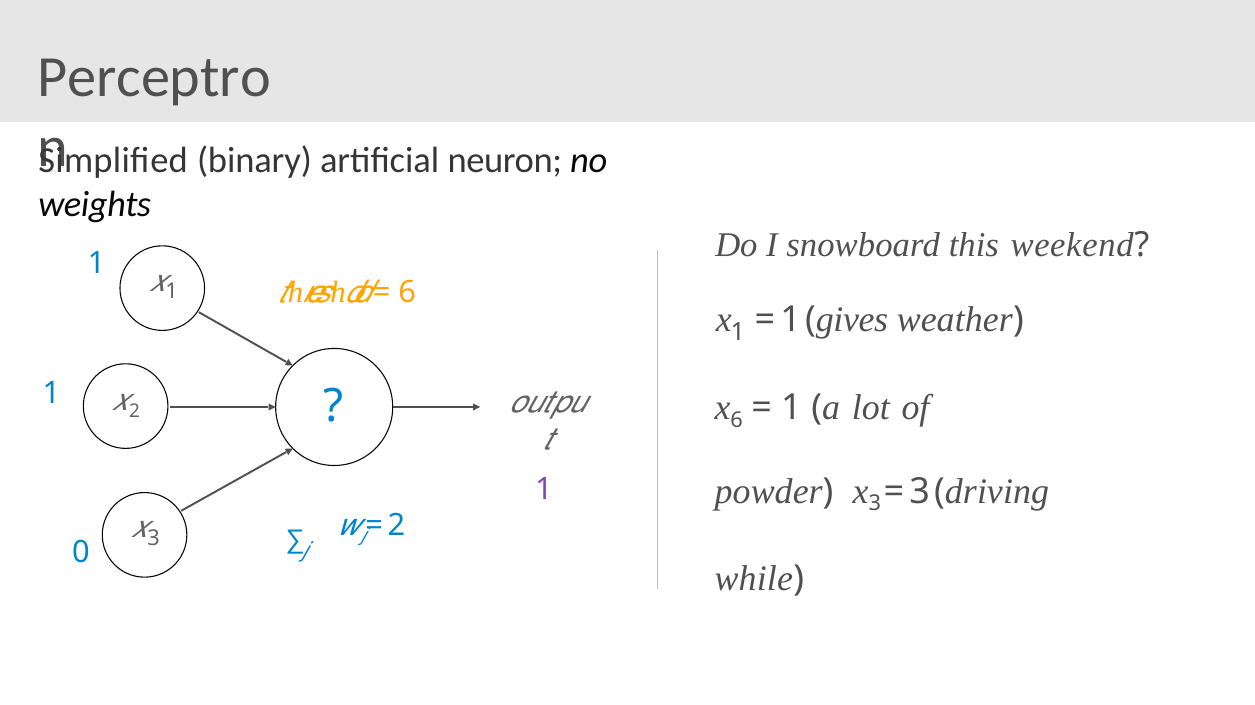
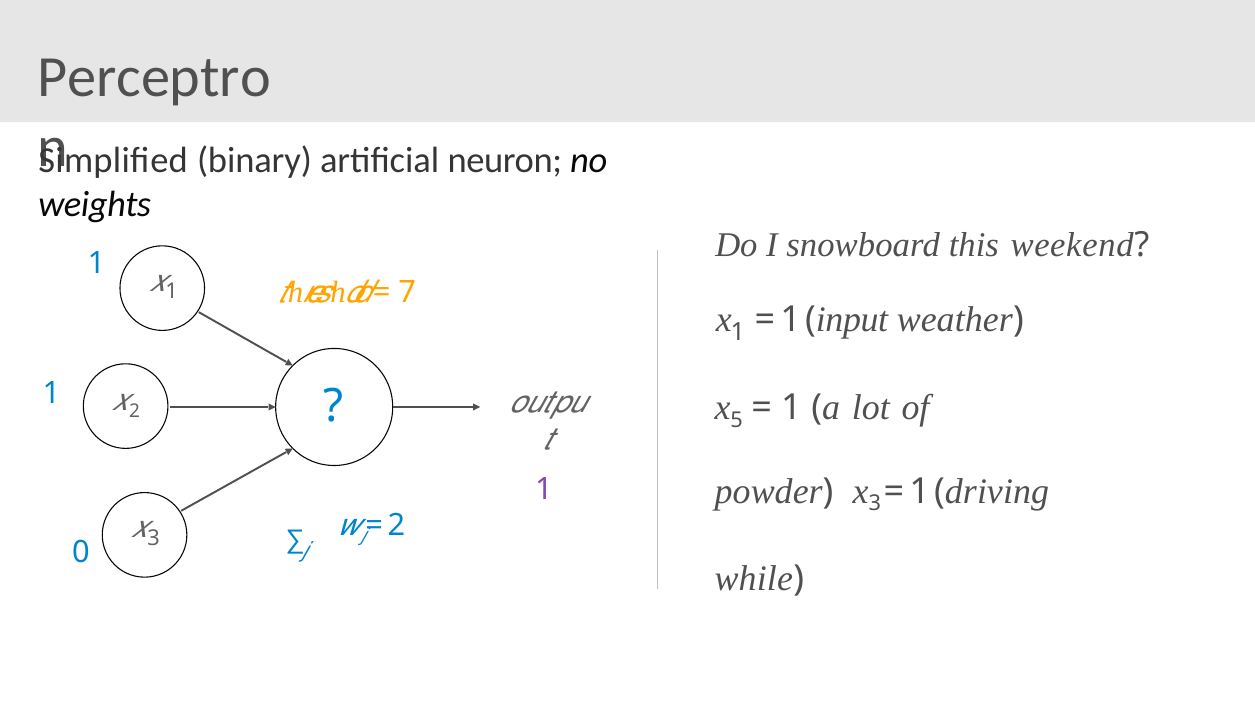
6: 6 -> 7 (407, 292)
gives: gives -> input (852, 320)
x 6: 6 -> 5 (737, 420)
3: 3 -> 1 (920, 491)
